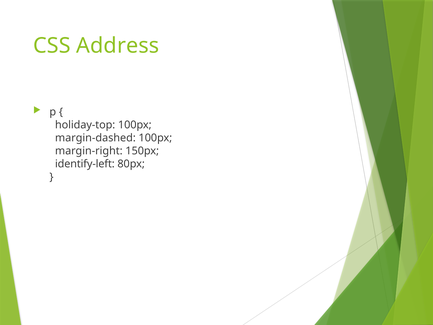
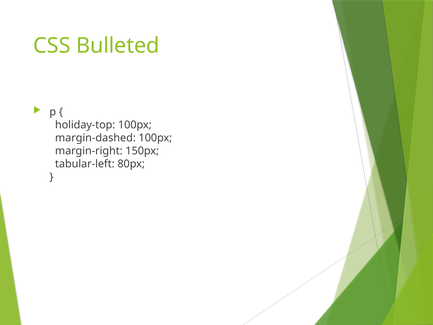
Address: Address -> Bulleted (118, 46)
identify-left: identify-left -> tabular-left (85, 164)
